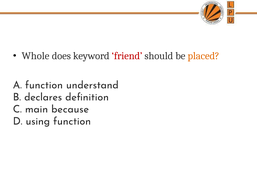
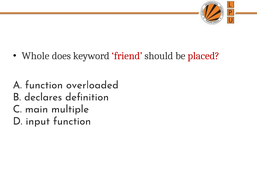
placed colour: orange -> red (204, 56)
understand: understand -> overloaded (92, 85)
because: because -> multiple (70, 109)
using: using -> input (38, 121)
